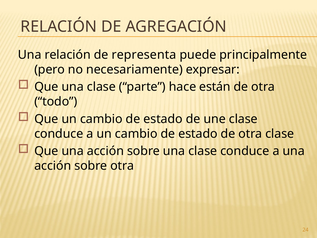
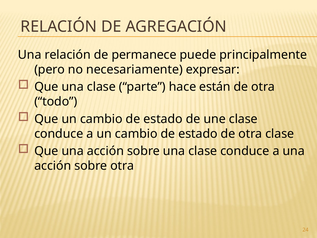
representa: representa -> permanece (144, 55)
